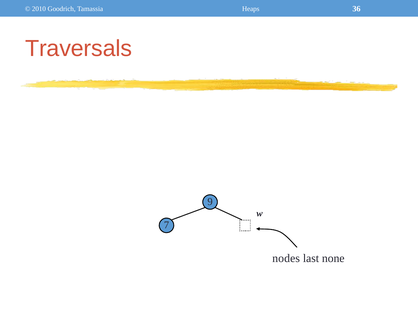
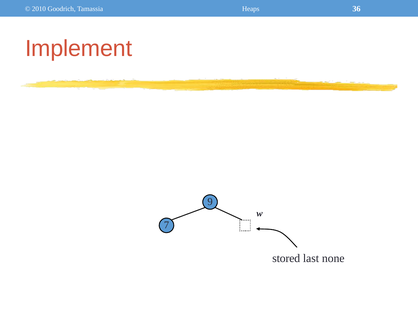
Traversals: Traversals -> Implement (79, 49)
nodes: nodes -> stored (286, 259)
